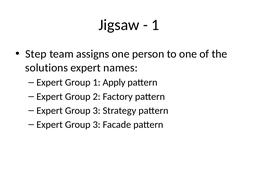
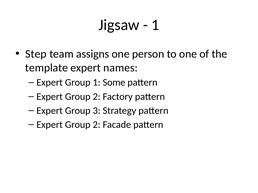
solutions: solutions -> template (47, 68)
Apply: Apply -> Some (114, 83)
3: 3 -> 2 (97, 125)
